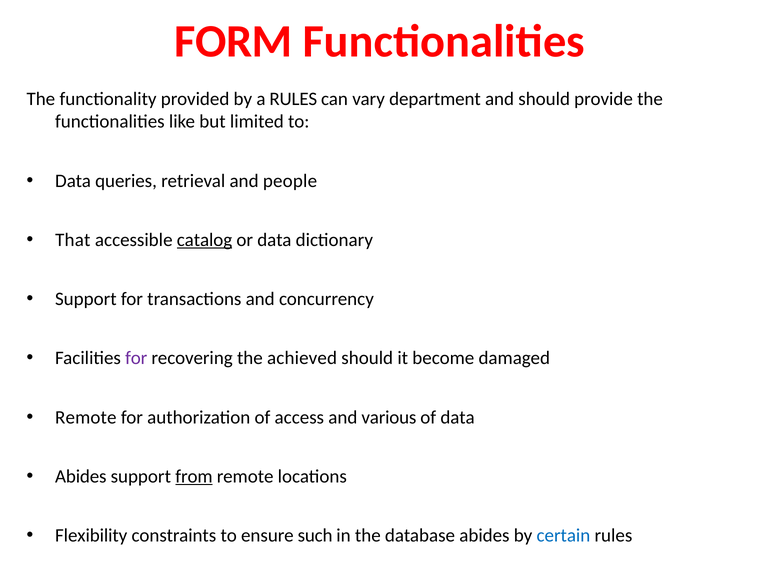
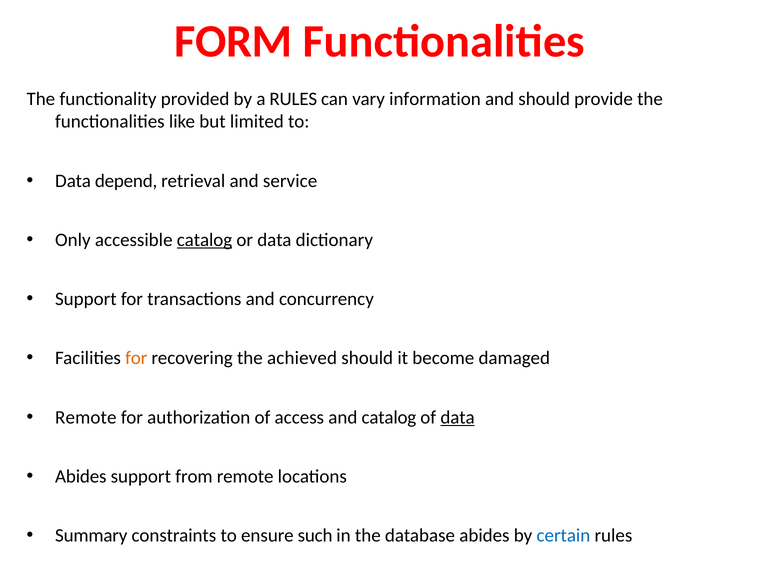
department: department -> information (435, 99)
queries: queries -> depend (126, 181)
people: people -> service (290, 181)
That: That -> Only (73, 240)
for colour: purple -> orange (136, 358)
and various: various -> catalog (389, 417)
data underline: none -> present (458, 417)
from underline: present -> none (194, 476)
Flexibility: Flexibility -> Summary (91, 536)
